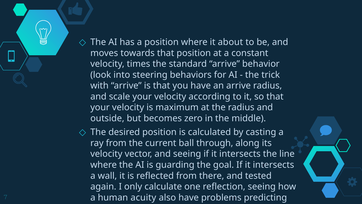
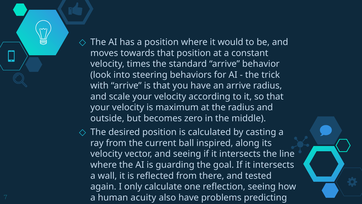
about: about -> would (231, 42)
through: through -> inspired (215, 143)
